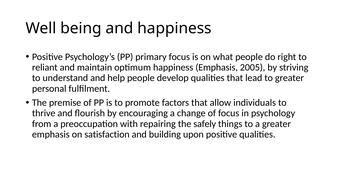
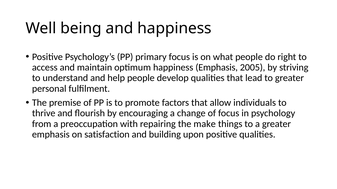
reliant: reliant -> access (45, 68)
safely: safely -> make (205, 124)
